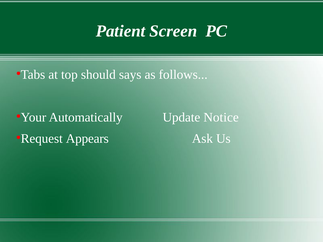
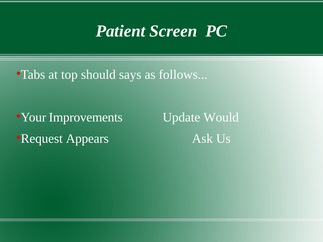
Automatically: Automatically -> Improvements (86, 117)
Notice: Notice -> Would (221, 117)
